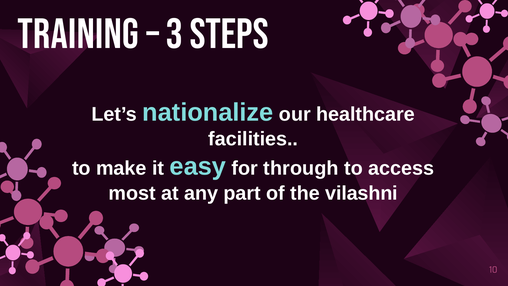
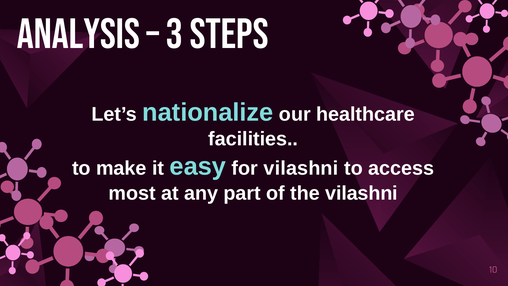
Training: Training -> Analysis (78, 34)
for through: through -> vilashni (301, 168)
